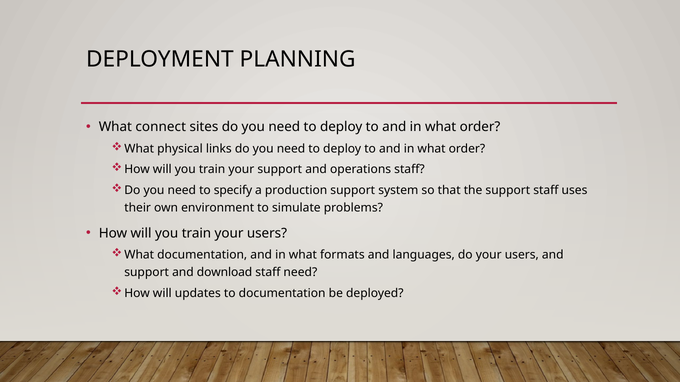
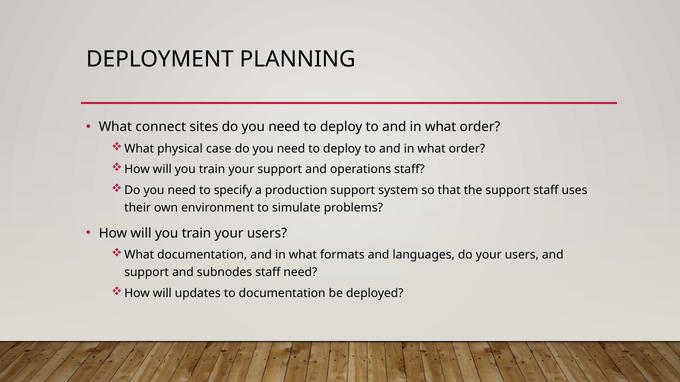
links: links -> case (219, 149)
download: download -> subnodes (225, 273)
